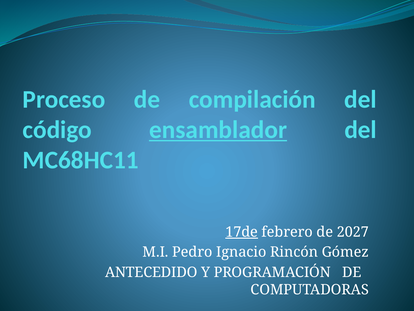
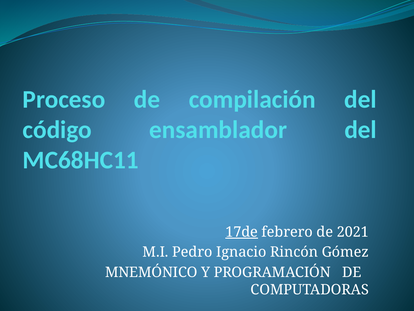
ensamblador underline: present -> none (218, 130)
2027: 2027 -> 2021 (353, 232)
ANTECEDIDO: ANTECEDIDO -> MNEMÓNICO (151, 272)
